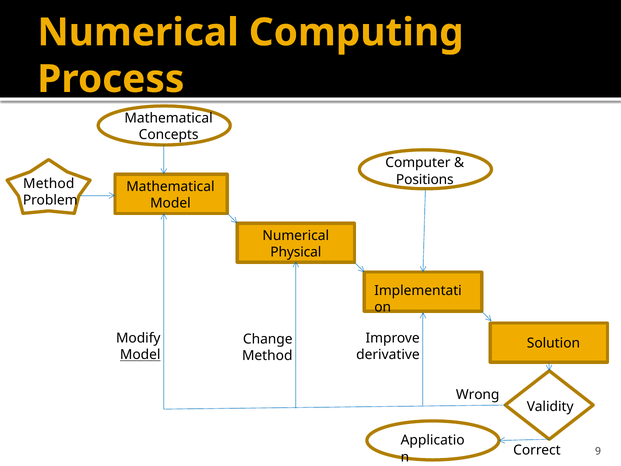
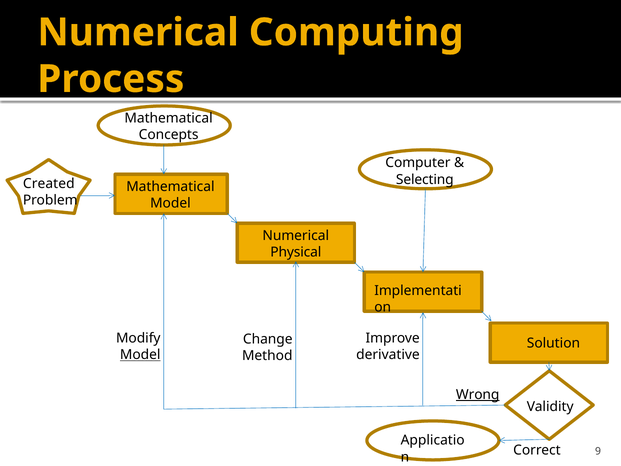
Positions: Positions -> Selecting (425, 179)
Method: Method -> Created (49, 183)
Wrong underline: none -> present (478, 394)
